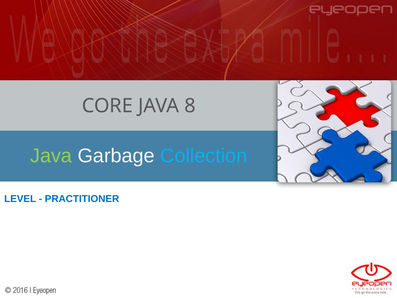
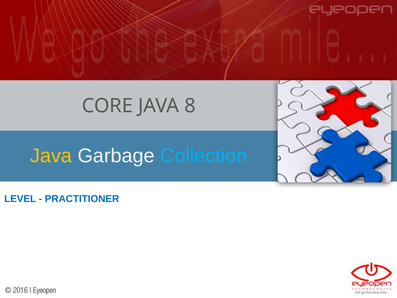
Java colour: light green -> yellow (51, 156)
